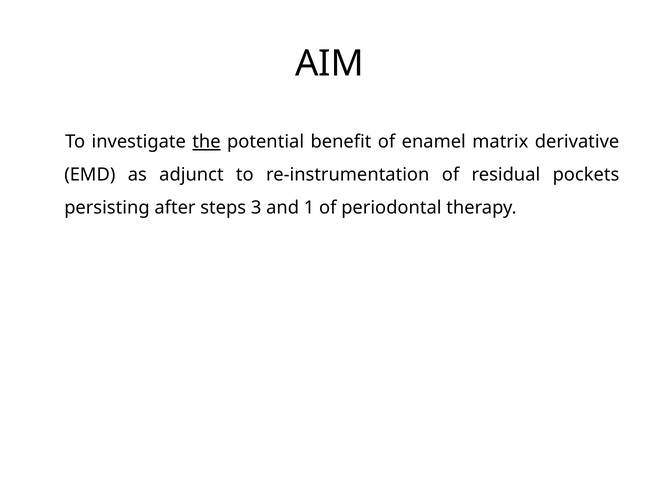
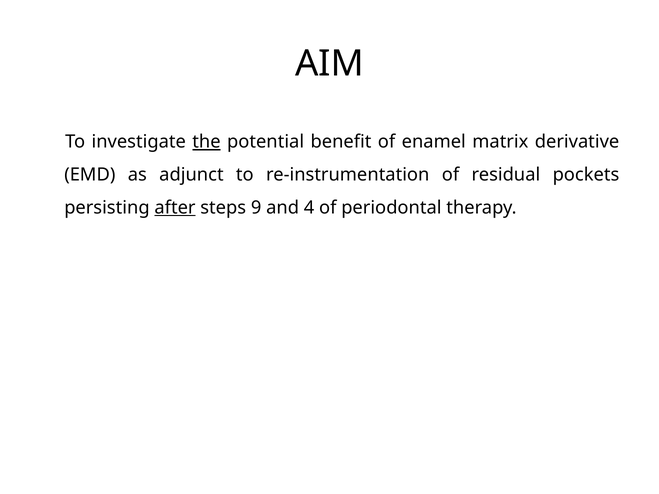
after underline: none -> present (175, 208)
3: 3 -> 9 (256, 208)
1: 1 -> 4 (309, 208)
